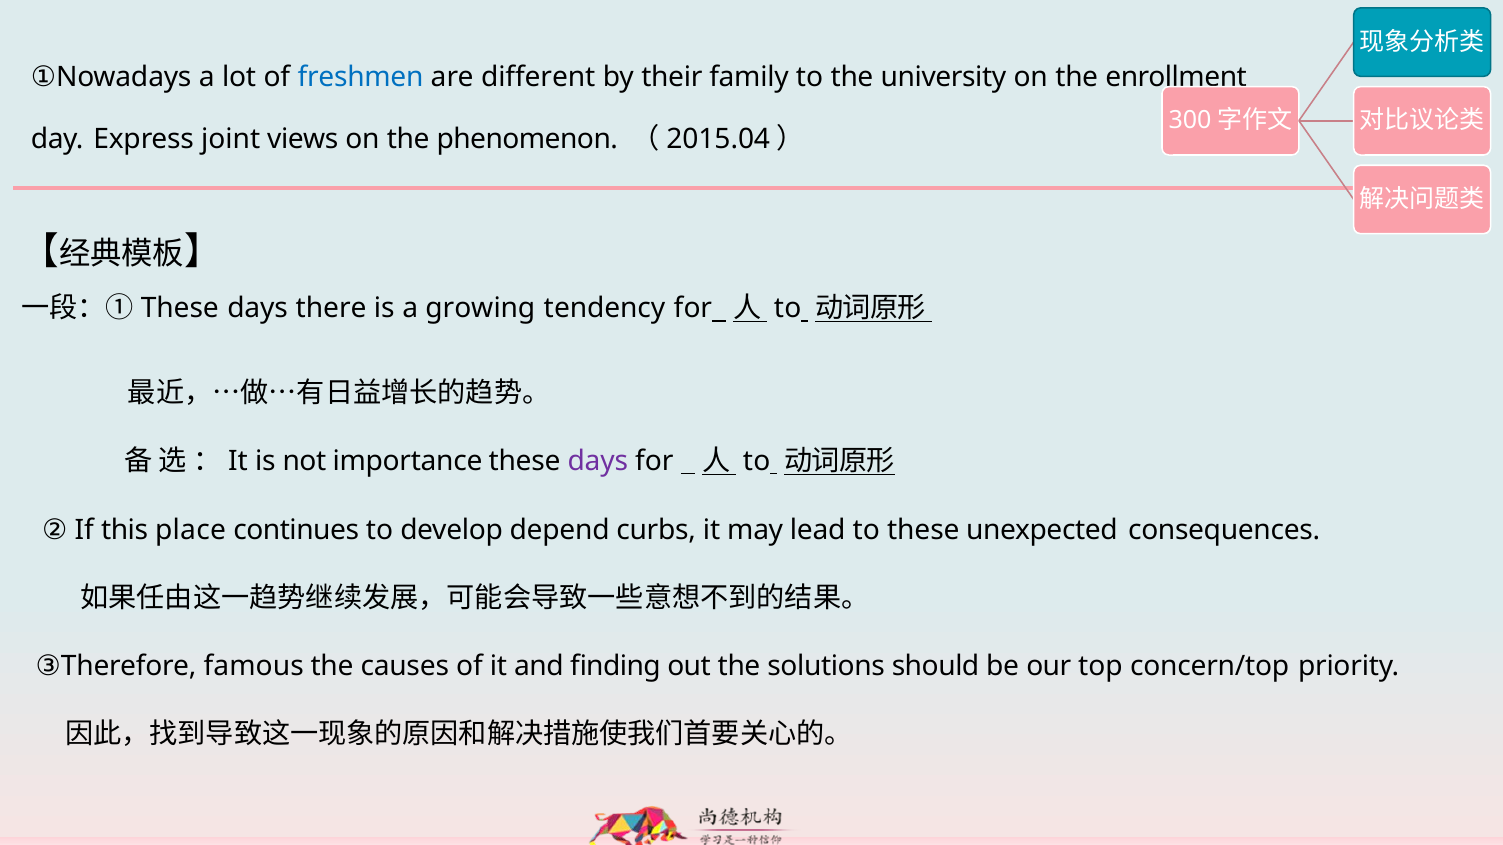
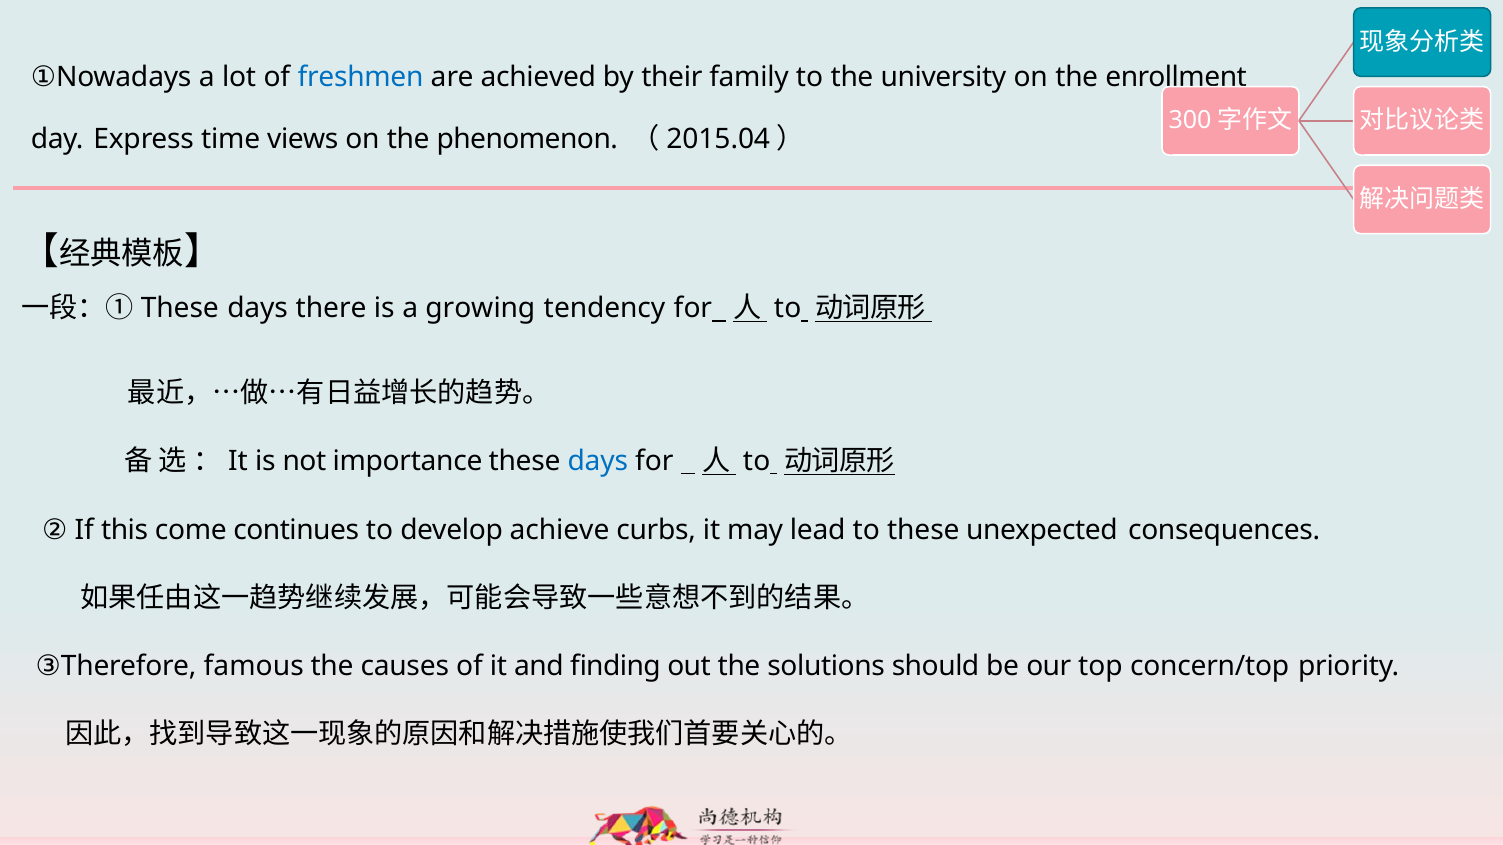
different: different -> achieved (538, 77)
joint: joint -> time (231, 140)
days colour: purple -> blue (598, 461)
place: place -> come (191, 531)
depend: depend -> achieve (559, 531)
